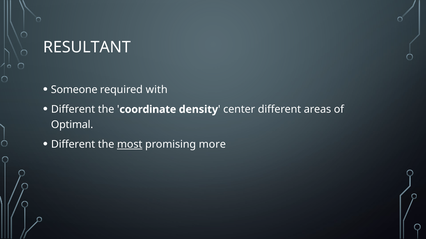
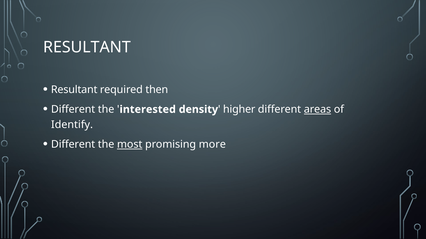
Someone: Someone -> Resultant (74, 90)
with: with -> then (157, 90)
coordinate: coordinate -> interested (148, 110)
center: center -> higher (239, 110)
areas underline: none -> present (317, 110)
Optimal: Optimal -> Identify (72, 125)
